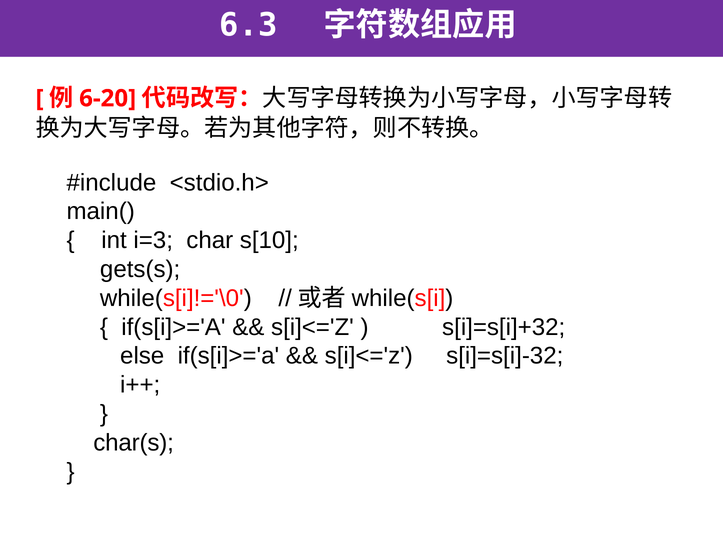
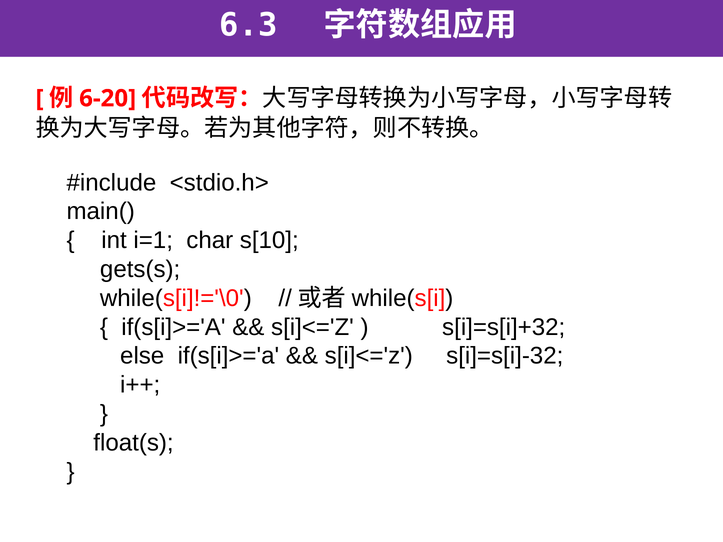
i=3: i=3 -> i=1 (153, 241)
char(s: char(s -> float(s (134, 443)
